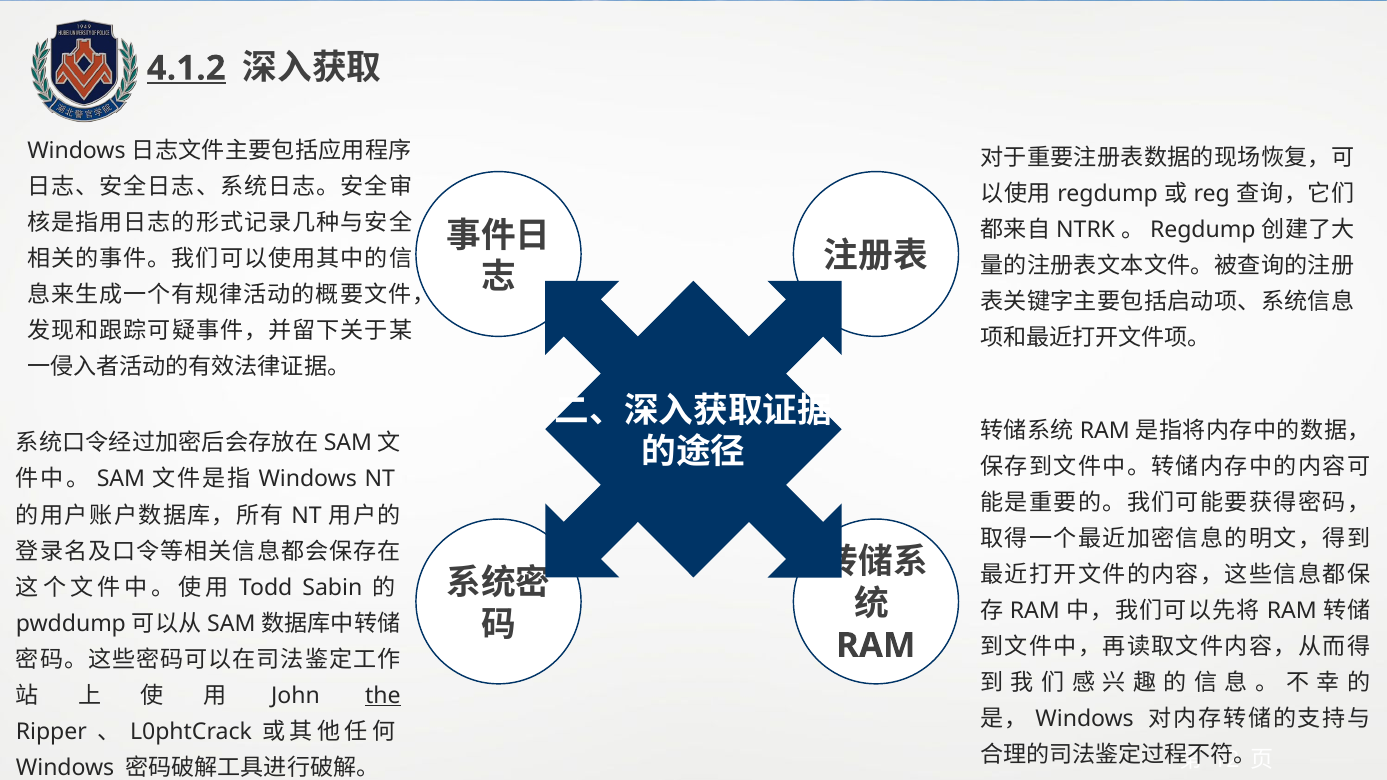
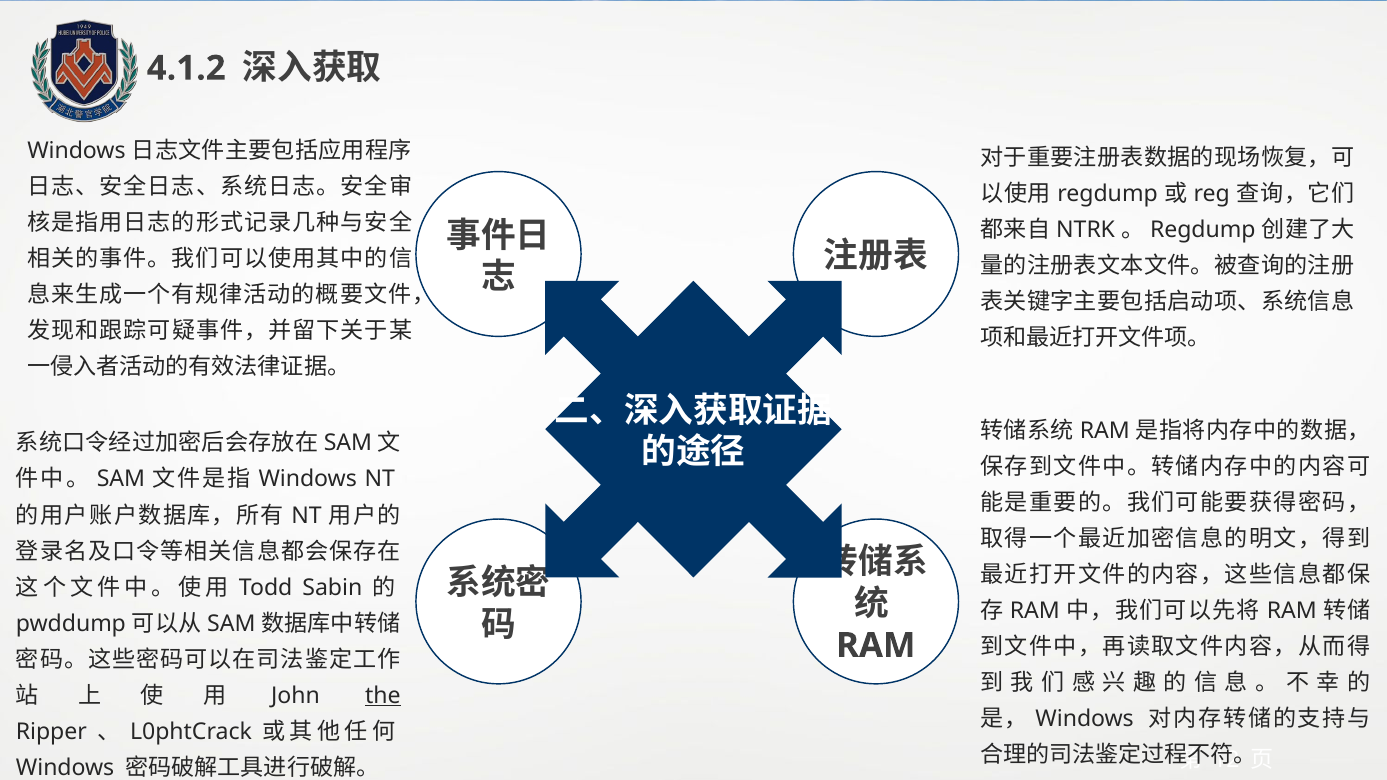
4.1.2 underline: present -> none (186, 68)
